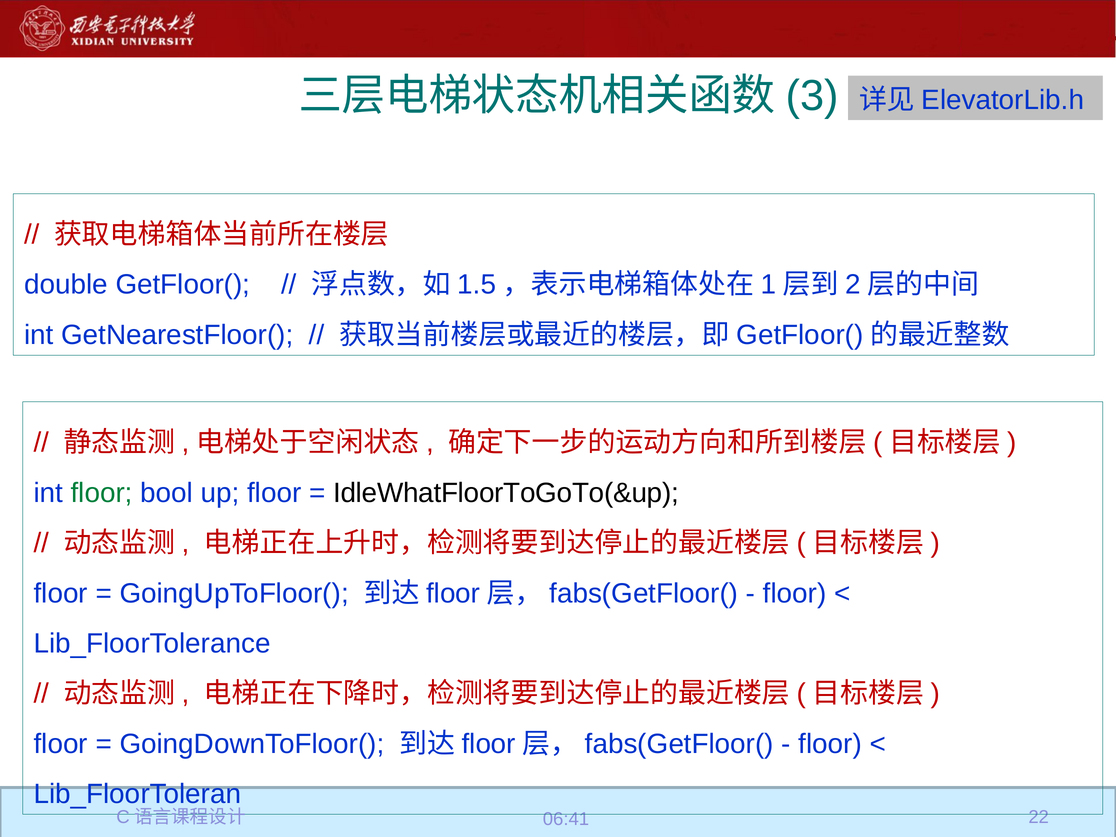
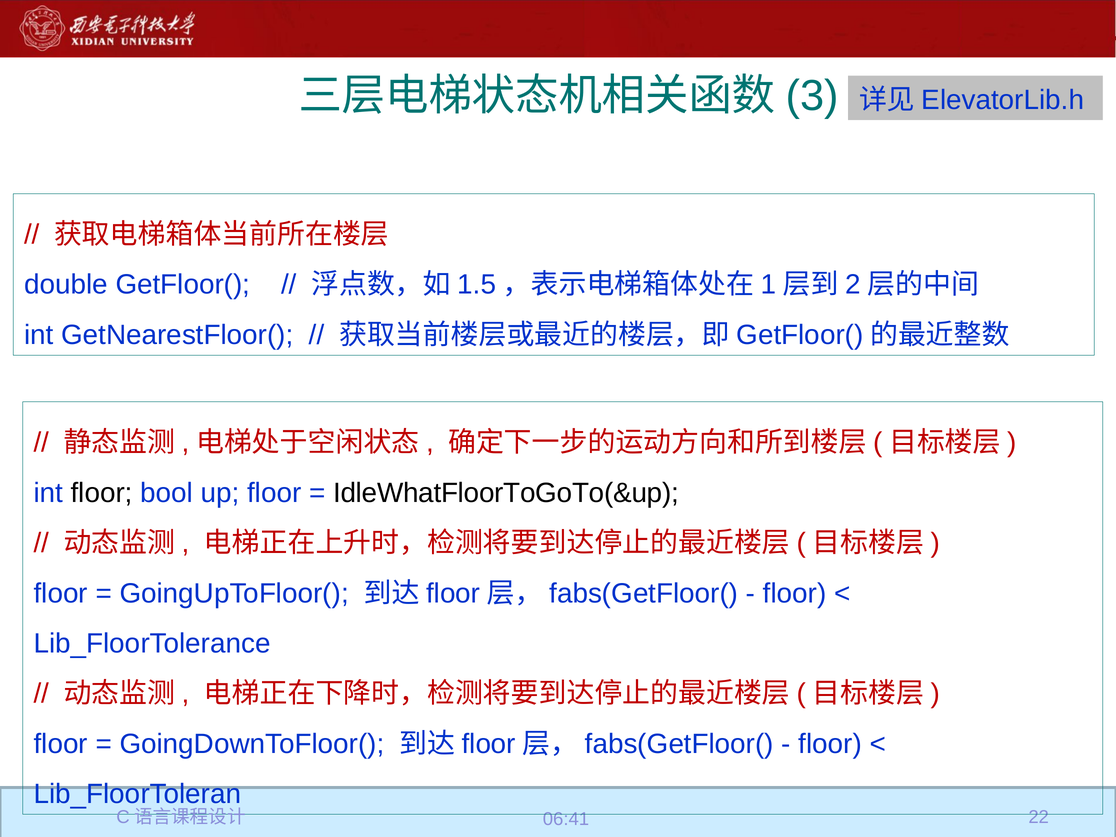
floor colour: green -> black (102, 493)
